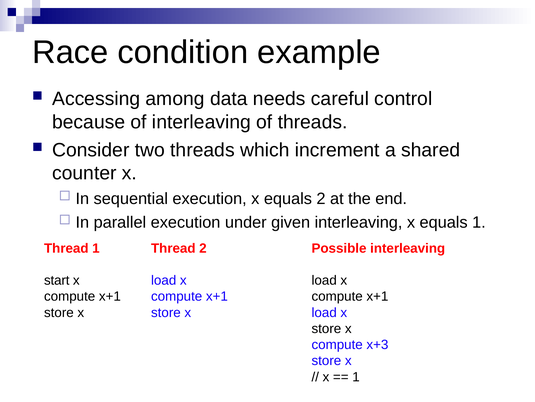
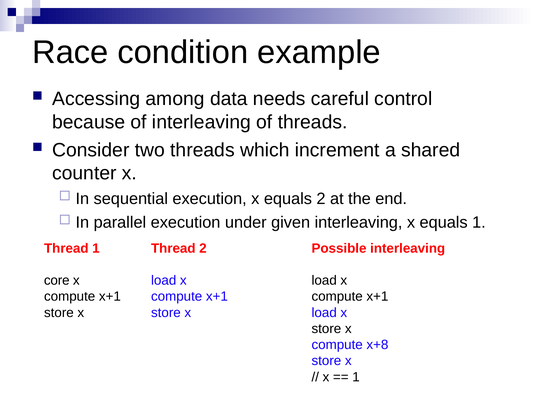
start: start -> core (57, 280)
x+3: x+3 -> x+8 (377, 344)
